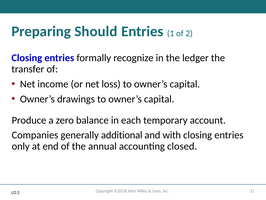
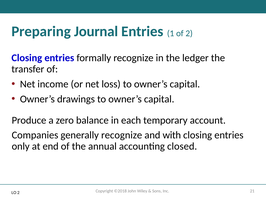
Should: Should -> Journal (96, 31)
generally additional: additional -> recognize (122, 135)
